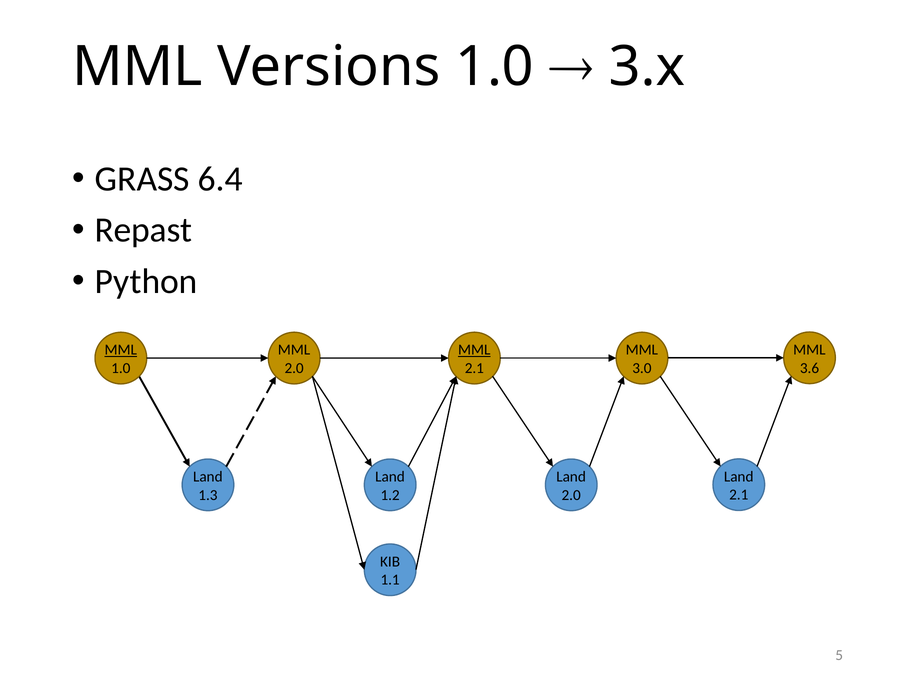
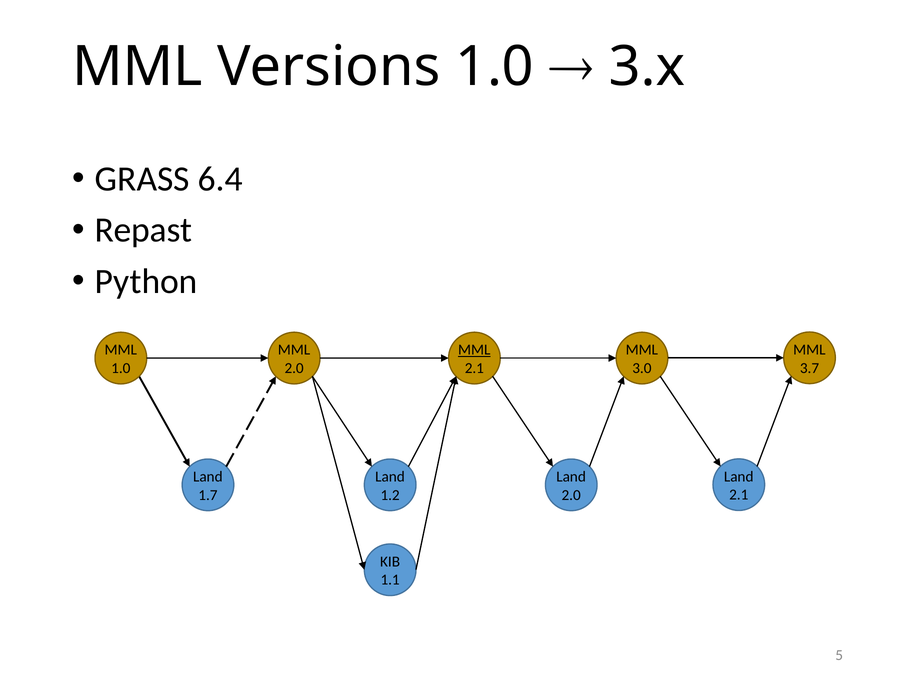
MML underline: present -> none (121, 350)
3.6: 3.6 -> 3.7 (809, 368)
1.3: 1.3 -> 1.7 (208, 495)
